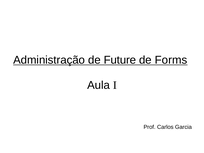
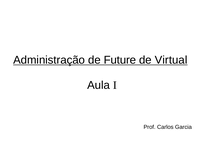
Forms: Forms -> Virtual (171, 60)
